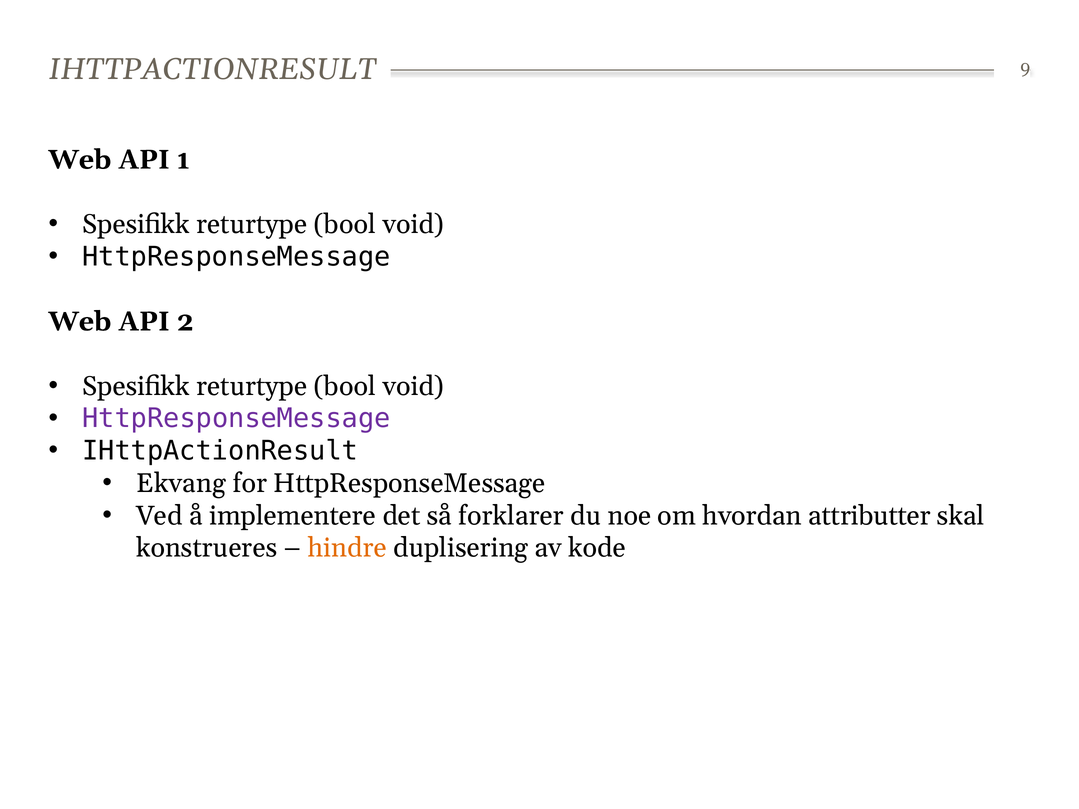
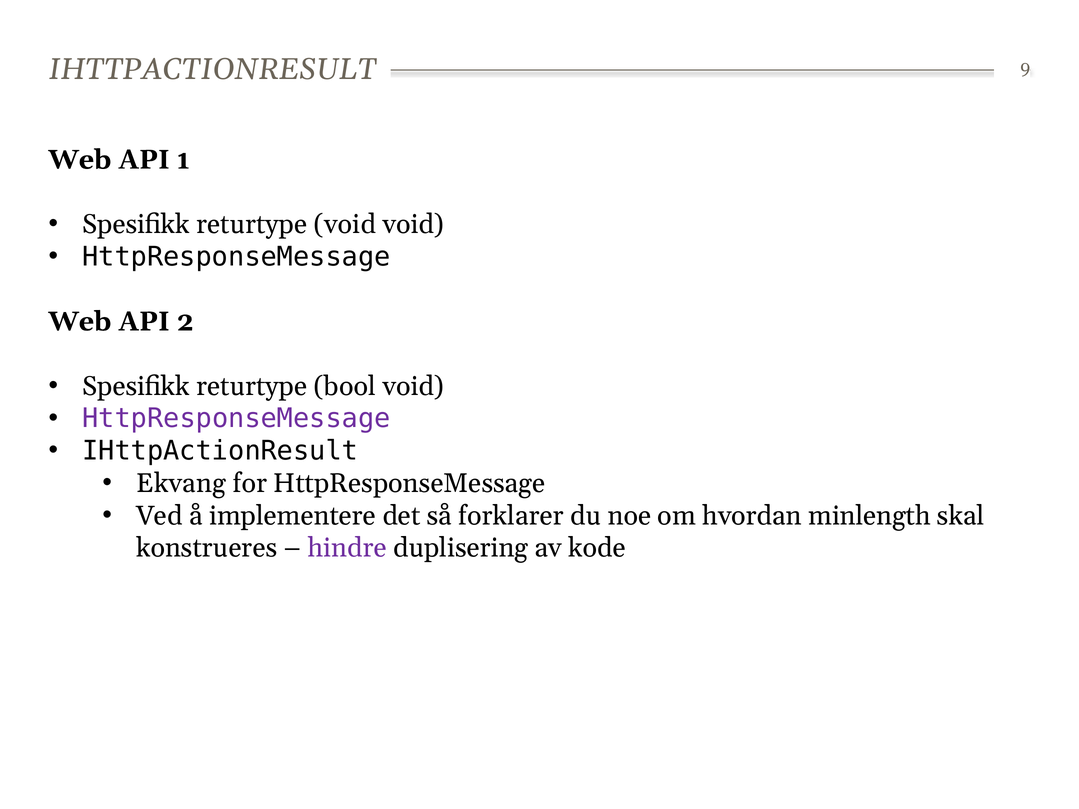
bool: bool -> void (345, 224)
attributter: attributter -> minlength (870, 516)
hindre colour: orange -> purple (347, 548)
